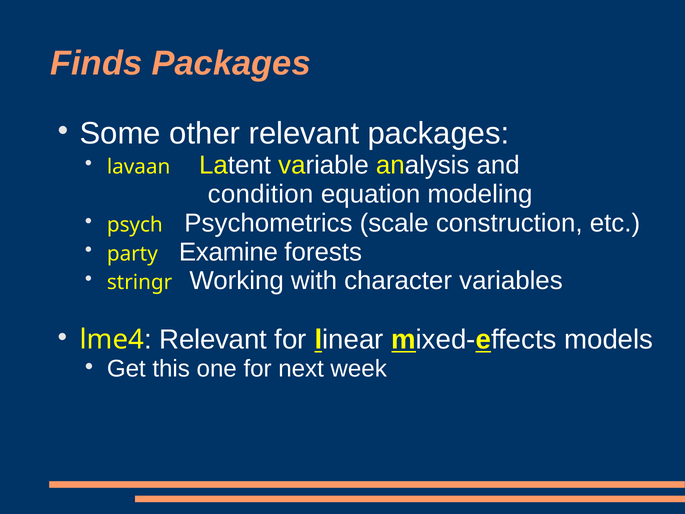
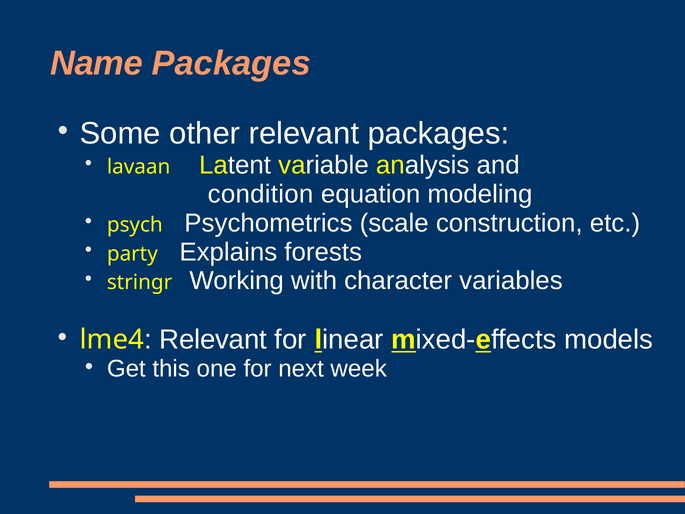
Finds: Finds -> Name (96, 63)
Examine: Examine -> Explains (228, 252)
